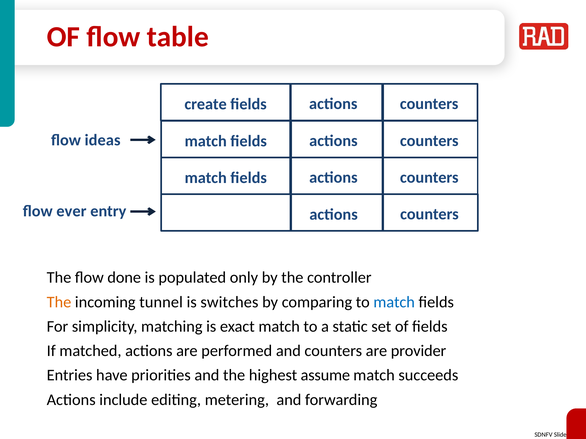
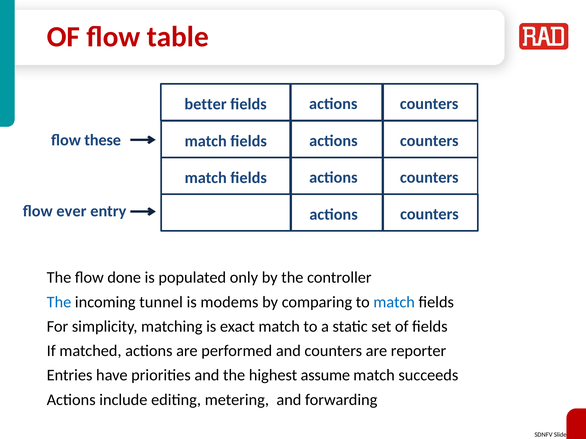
create: create -> better (206, 104)
ideas: ideas -> these (103, 140)
The colour: orange -> blue (59, 302)
switches: switches -> modems (229, 302)
provider: provider -> reporter (419, 351)
